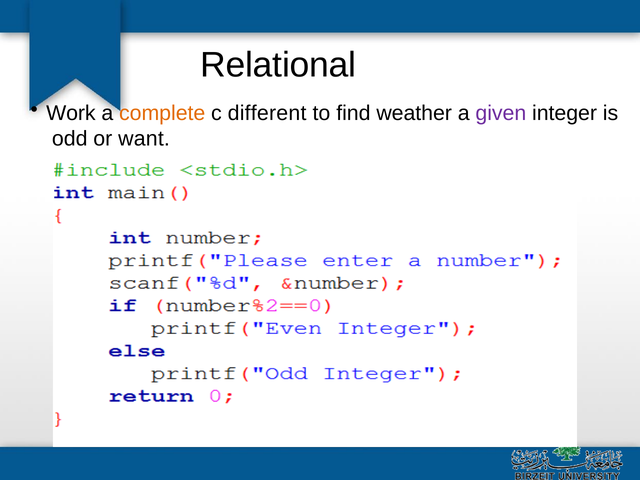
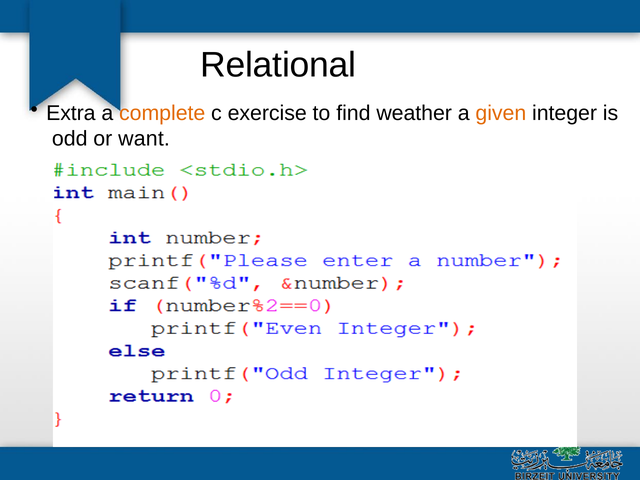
Work: Work -> Extra (71, 113)
different: different -> exercise (267, 113)
given colour: purple -> orange (501, 113)
